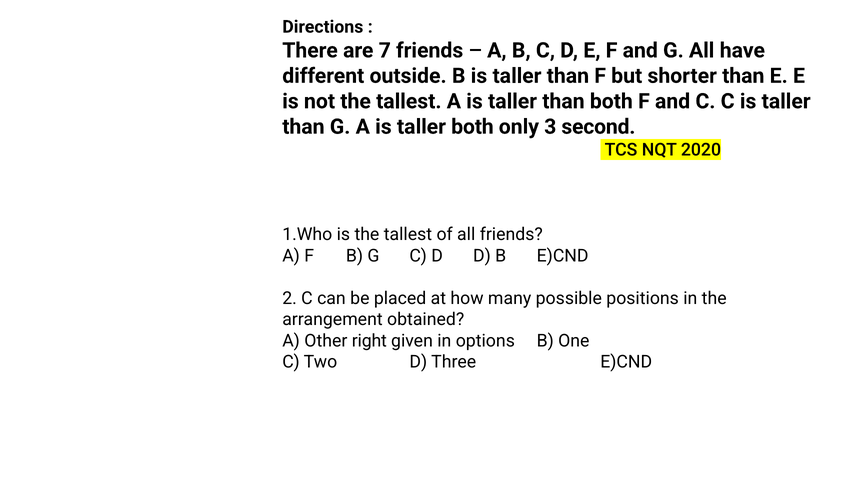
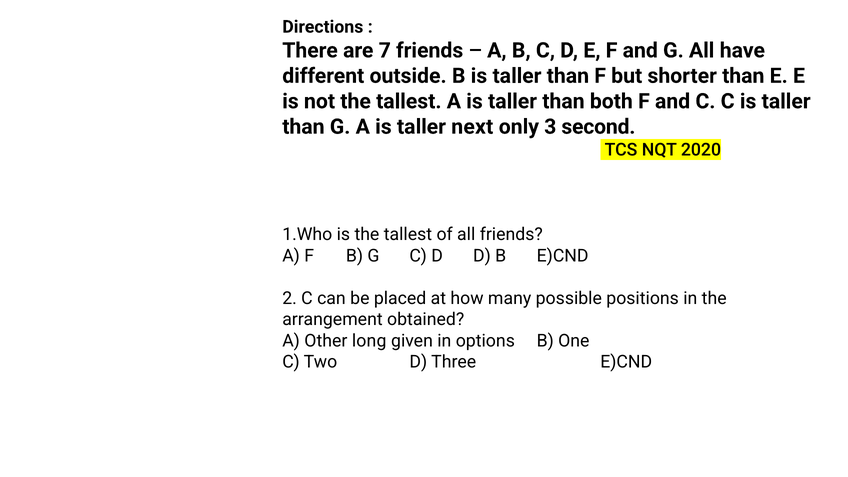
taller both: both -> next (472, 127)
right: right -> long (369, 341)
